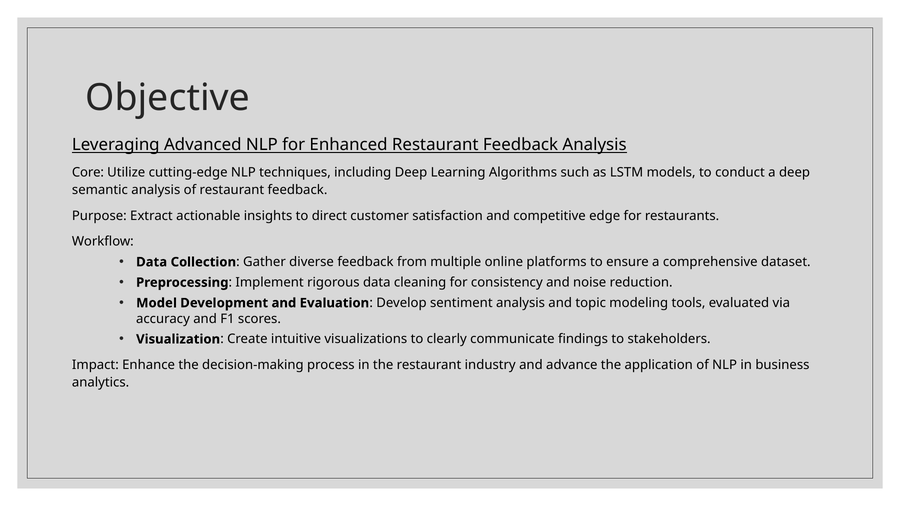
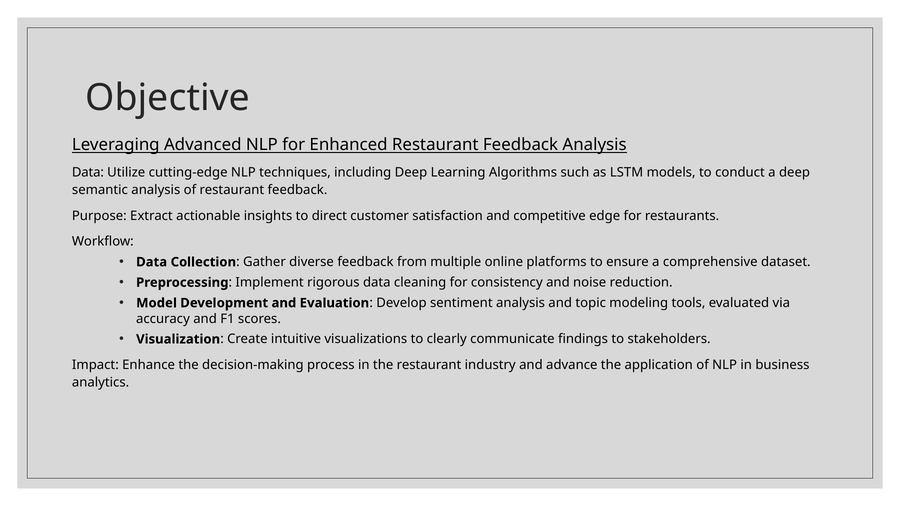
Core: Core -> Data (88, 173)
